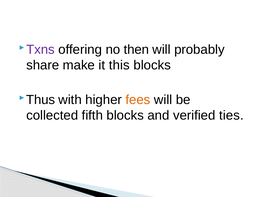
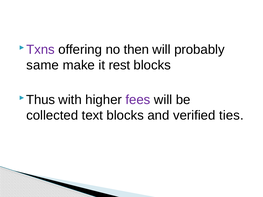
share: share -> same (43, 65)
this: this -> rest (119, 65)
fees colour: orange -> purple (138, 100)
fifth: fifth -> text (92, 116)
